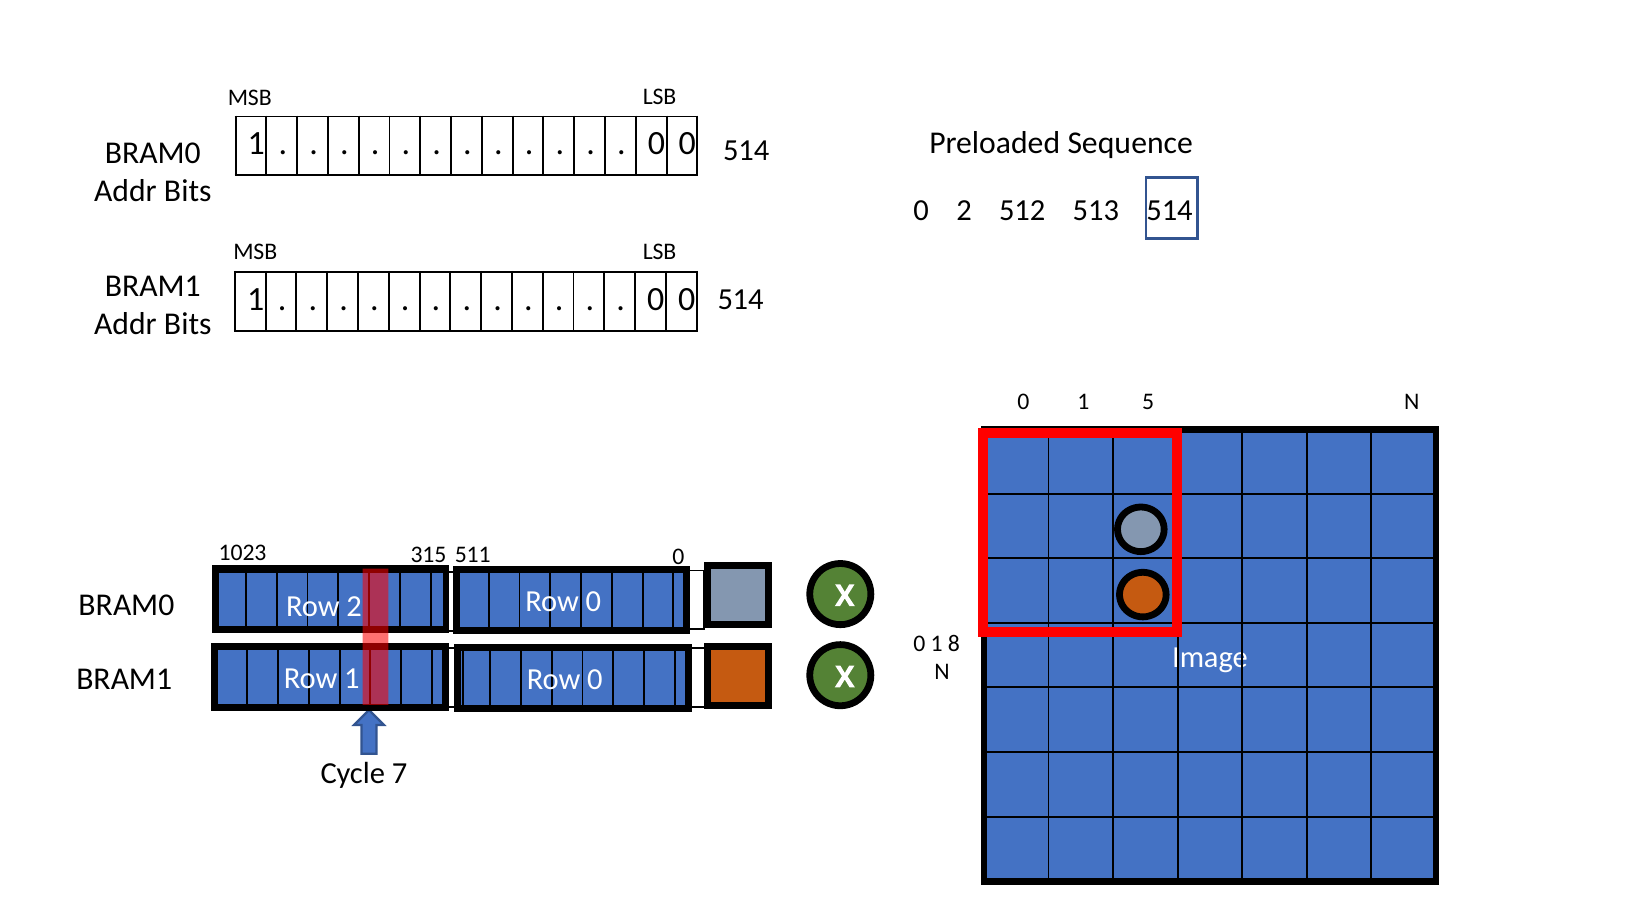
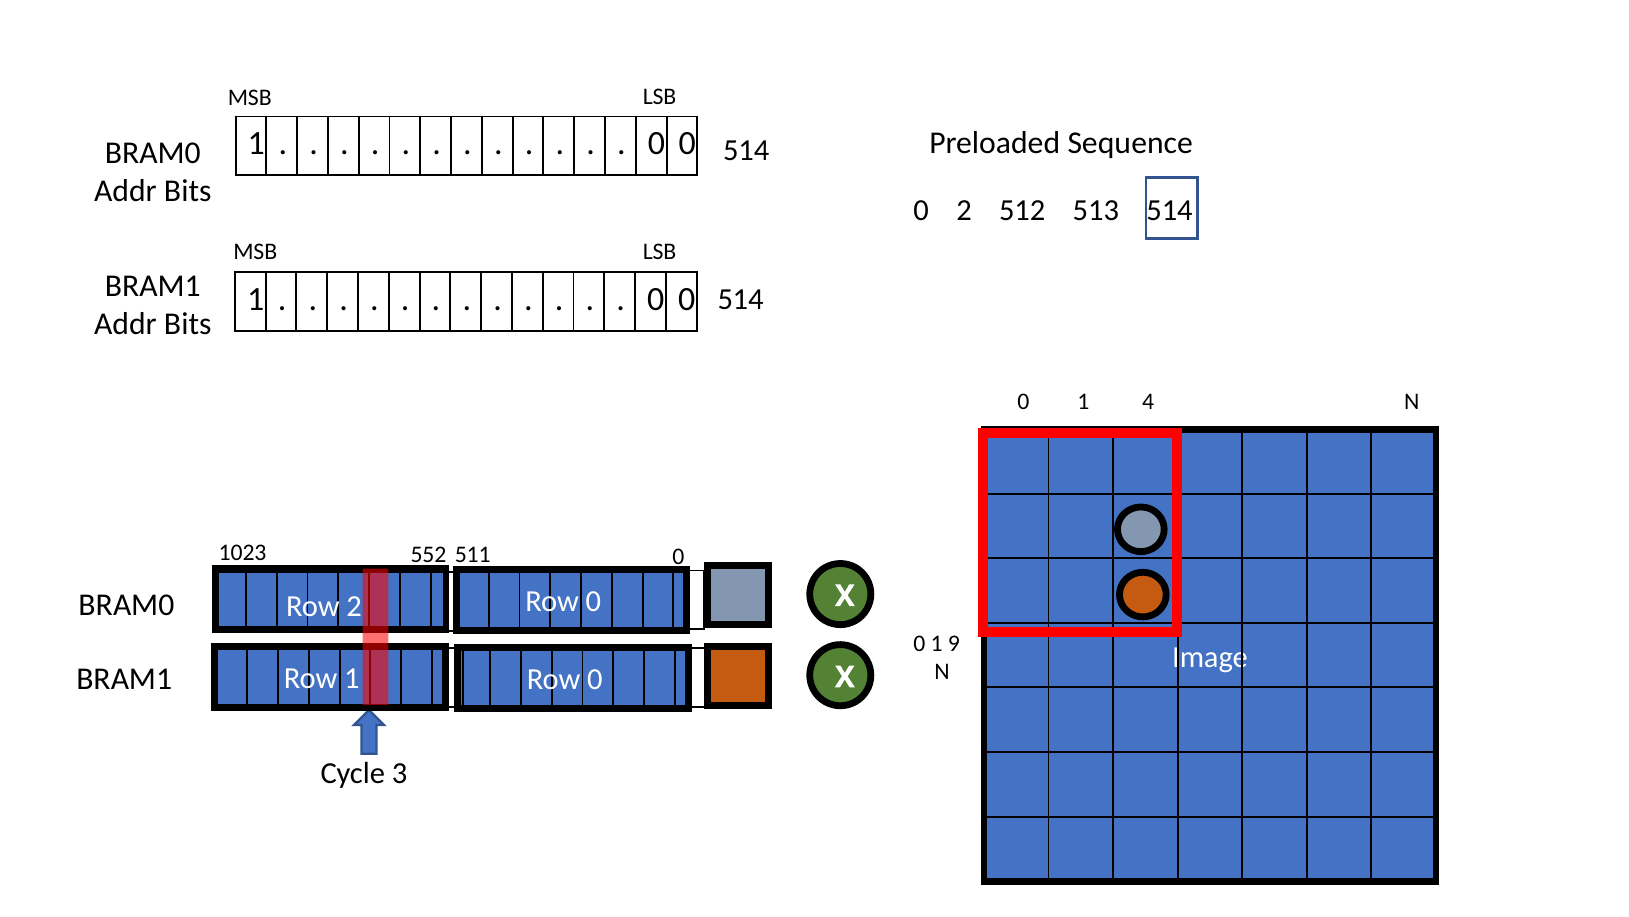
5: 5 -> 4 (1148, 401)
315: 315 -> 552 (428, 554)
8: 8 -> 9 (954, 643)
7: 7 -> 3 (400, 773)
